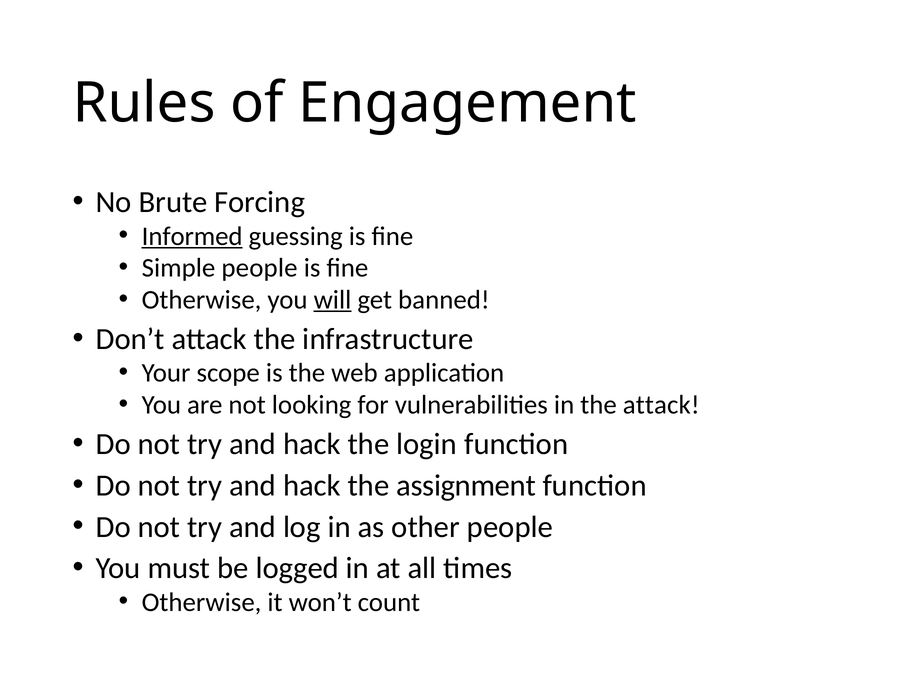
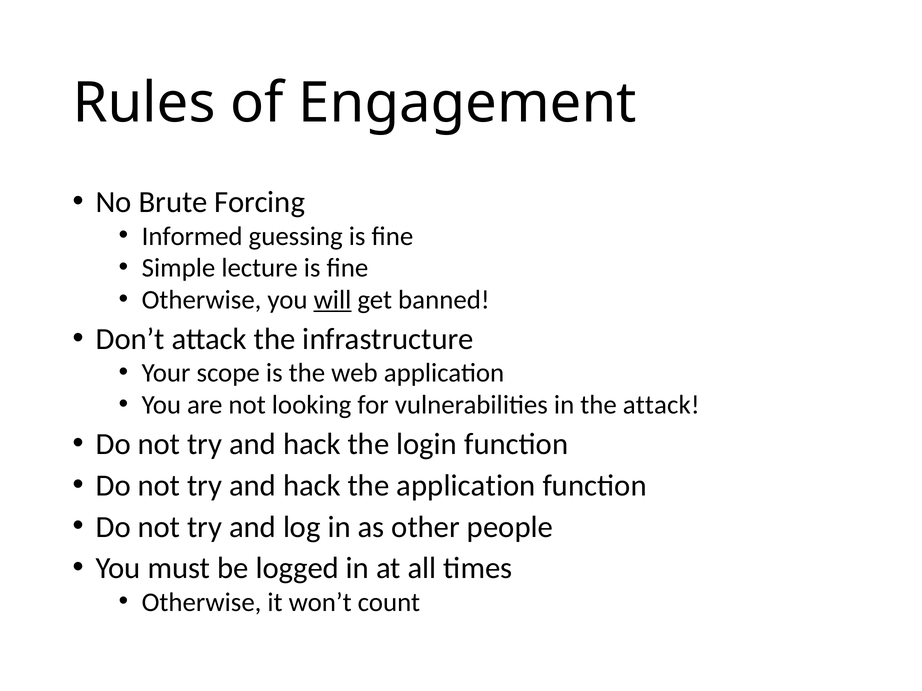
Informed underline: present -> none (192, 236)
Simple people: people -> lecture (260, 268)
the assignment: assignment -> application (466, 486)
